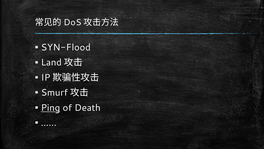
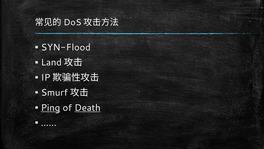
Death underline: none -> present (88, 107)
